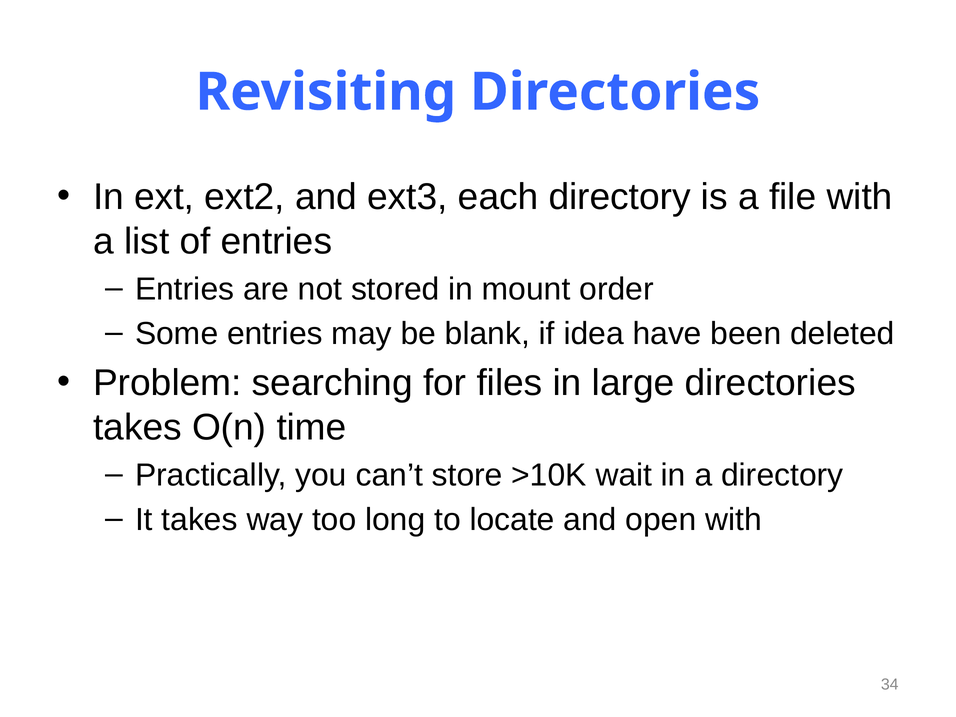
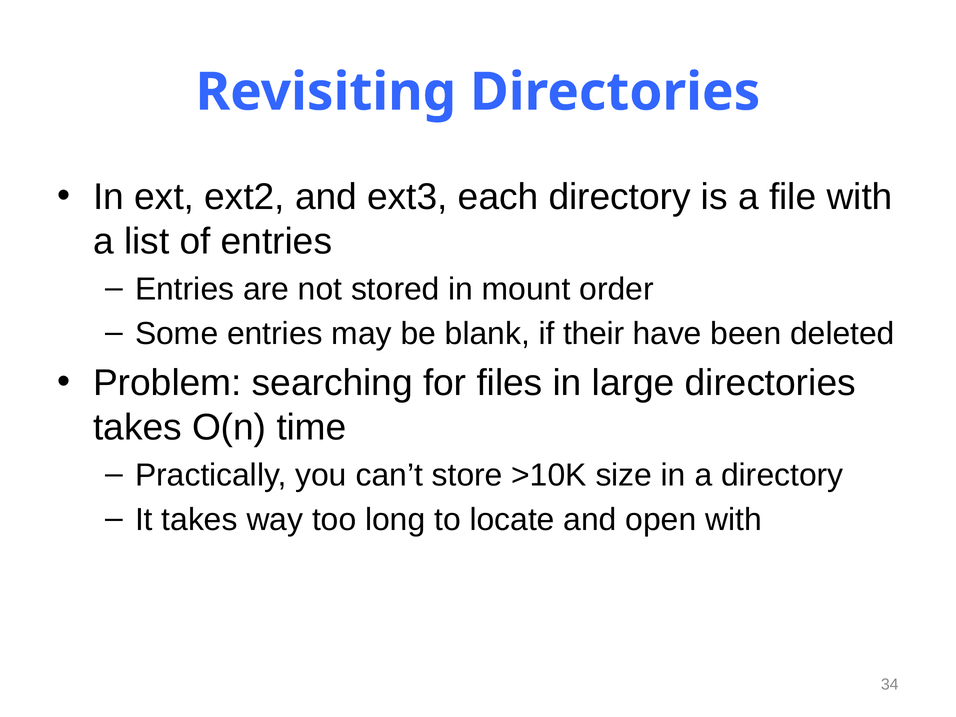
idea: idea -> their (594, 334)
wait: wait -> size (624, 475)
